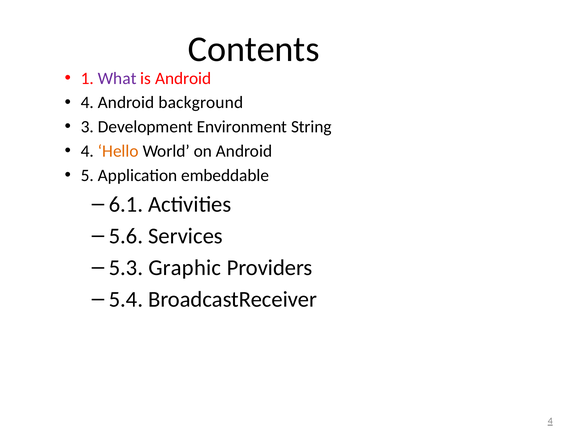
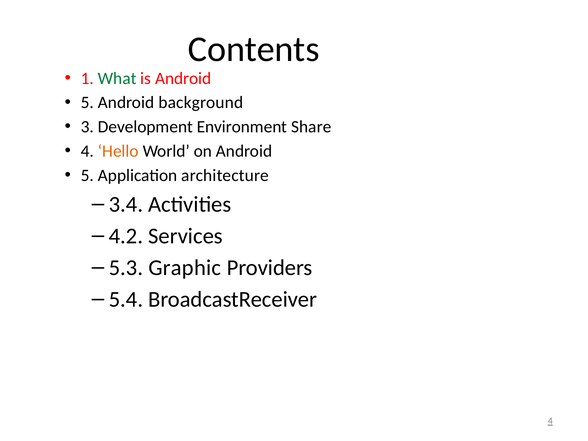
What colour: purple -> green (117, 78)
4: 4 -> 5 (87, 103)
String: String -> Share (311, 127)
embeddable: embeddable -> architecture (225, 175)
6.1: 6.1 -> 3.4 (126, 204)
5.6: 5.6 -> 4.2 (126, 236)
